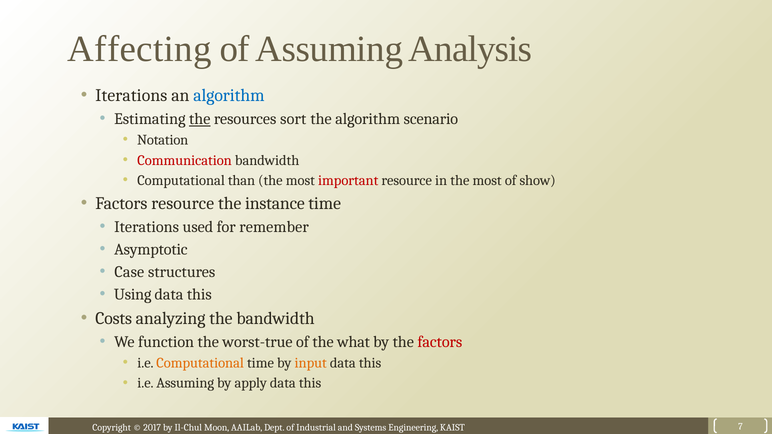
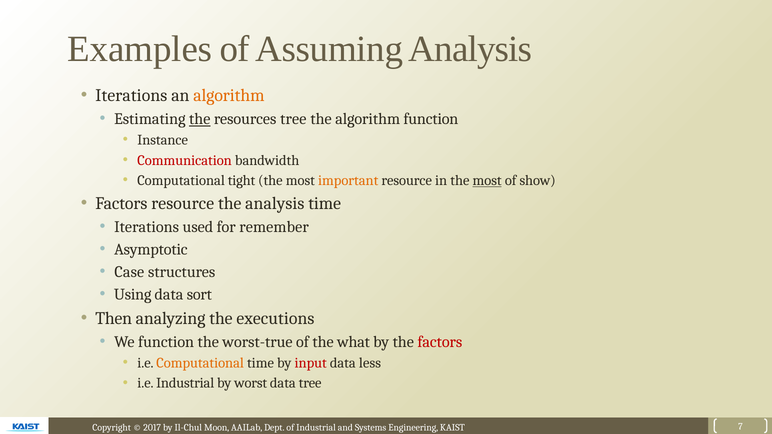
Affecting: Affecting -> Examples (140, 49)
algorithm colour: blue -> orange (229, 96)
resources sort: sort -> tree (293, 119)
algorithm scenario: scenario -> function (431, 119)
Notation: Notation -> Instance (163, 140)
than: than -> tight (242, 181)
important colour: red -> orange (348, 181)
most underline: none -> present (487, 181)
the instance: instance -> analysis (275, 204)
this: this -> sort (199, 295)
Costs: Costs -> Then (114, 319)
the bandwidth: bandwidth -> executions (275, 319)
input colour: orange -> red (311, 363)
this: this -> less (370, 363)
i.e Assuming: Assuming -> Industrial (185, 383)
apply: apply -> worst (251, 383)
this: this -> tree (310, 383)
